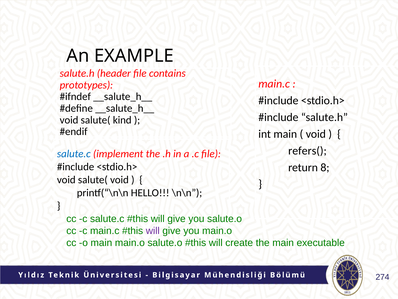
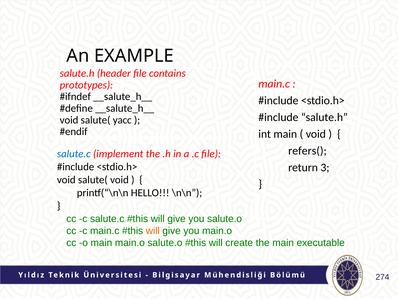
kind: kind -> yacc (122, 120)
8: 8 -> 3 (325, 167)
will colour: purple -> orange (153, 230)
